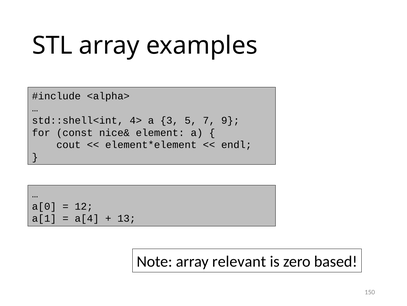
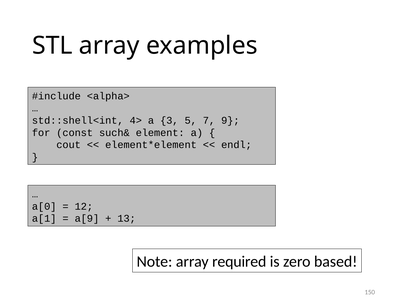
nice&: nice& -> such& (114, 132)
a[4: a[4 -> a[9 (87, 218)
relevant: relevant -> required (239, 261)
